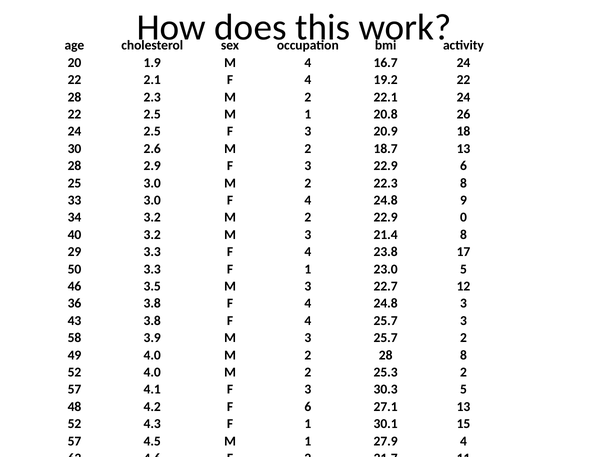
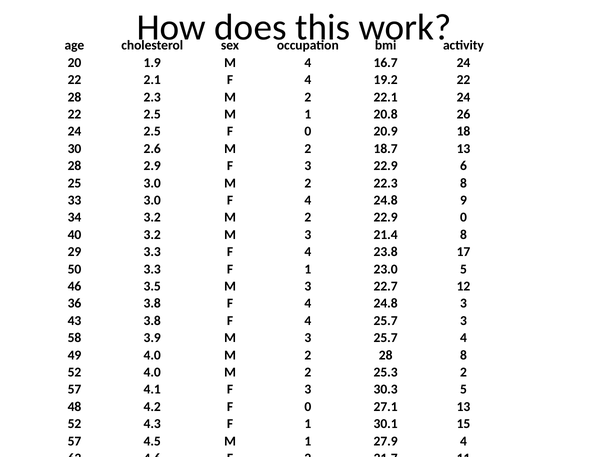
2.5 F 3: 3 -> 0 (308, 131)
25.7 2: 2 -> 4 (463, 338)
4.2 F 6: 6 -> 0 (308, 406)
